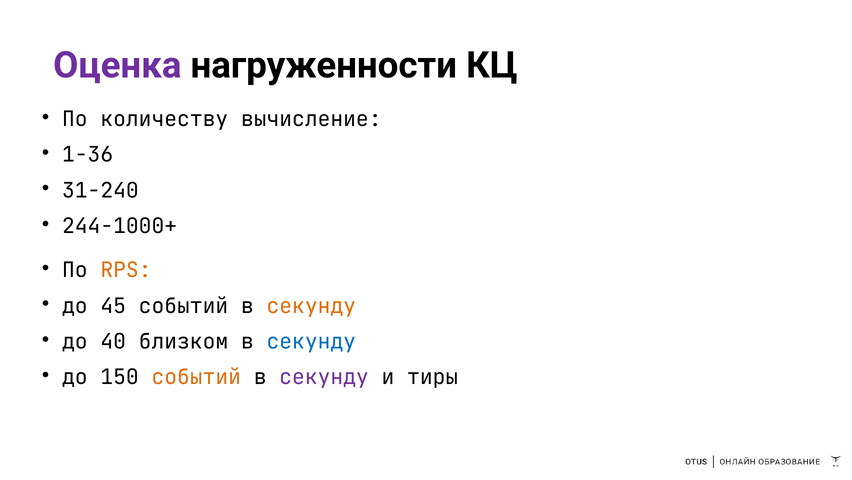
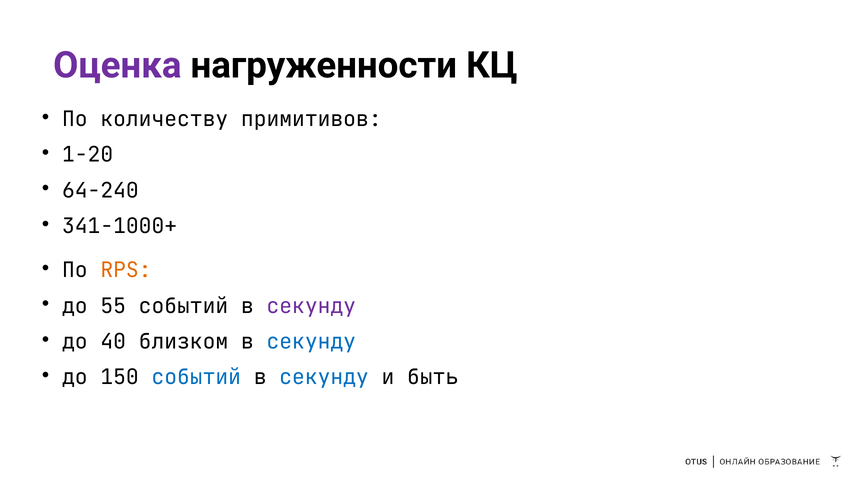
вычисление: вычисление -> примитивов (311, 119)
1-36: 1-36 -> 1-20 (88, 155)
31-240: 31-240 -> 64-240 (100, 190)
244-1000+: 244-1000+ -> 341-1000+ (120, 226)
45: 45 -> 55 (113, 306)
секунду colour: orange -> purple (311, 306)
событий colour: orange -> blue (196, 377)
секунду colour: purple -> blue (324, 377)
тиры: тиры -> быть (433, 377)
